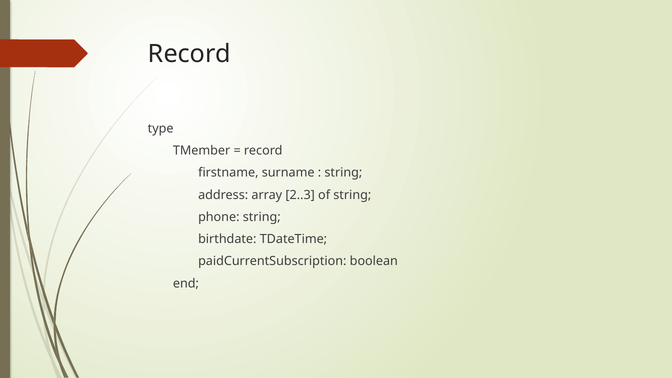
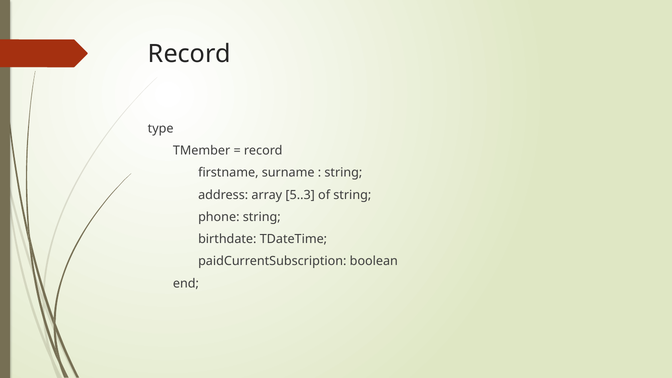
2..3: 2..3 -> 5..3 (300, 195)
